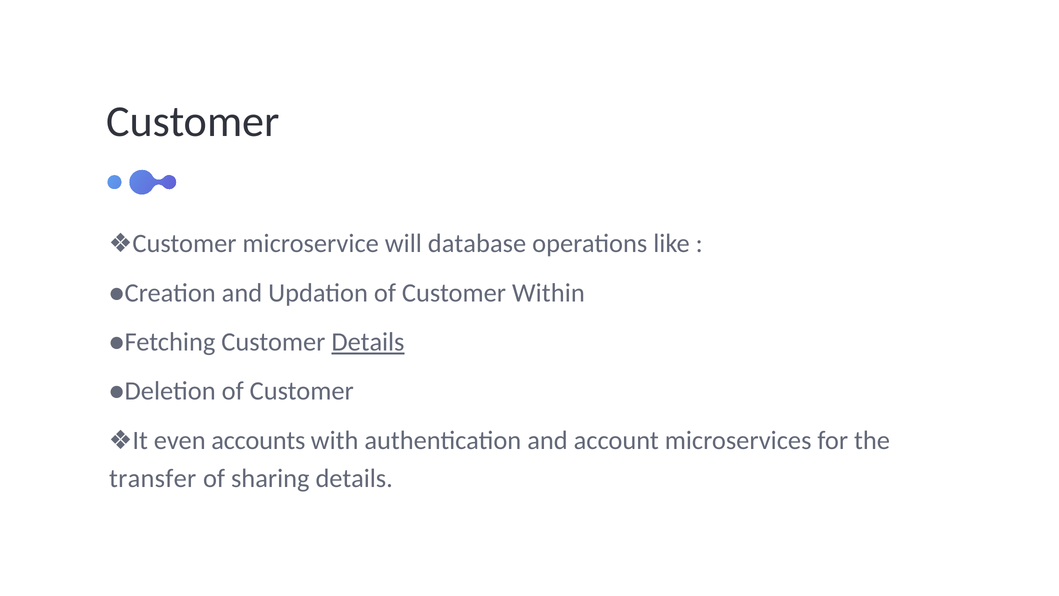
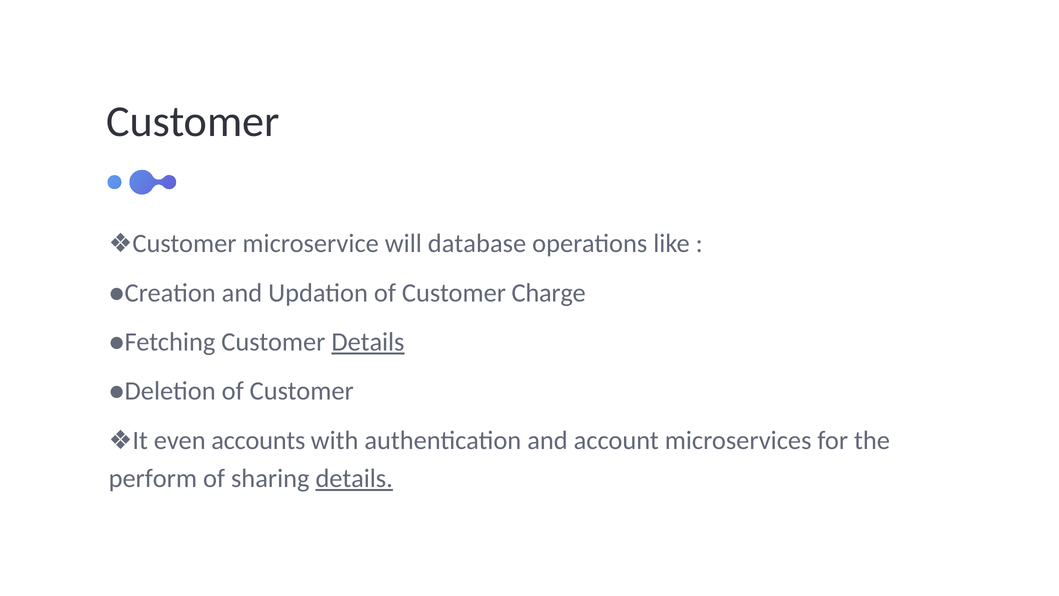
Within: Within -> Charge (549, 293)
transfer: transfer -> perform (153, 478)
details underline: none -> present (354, 478)
